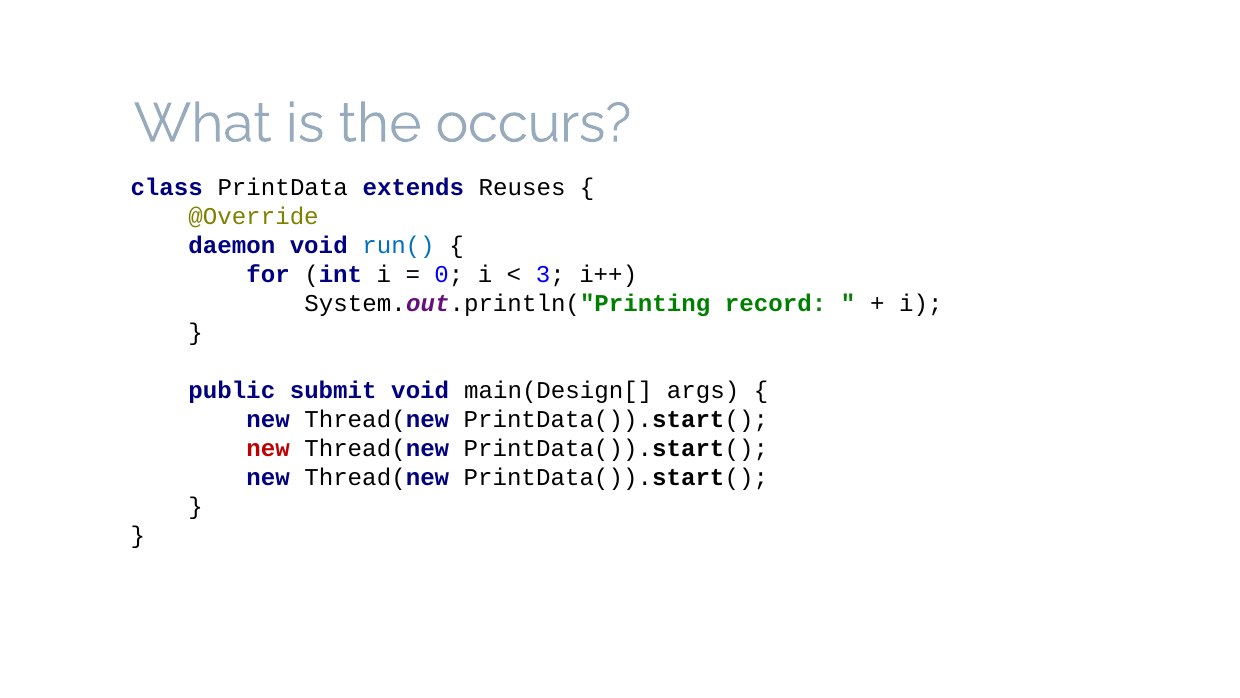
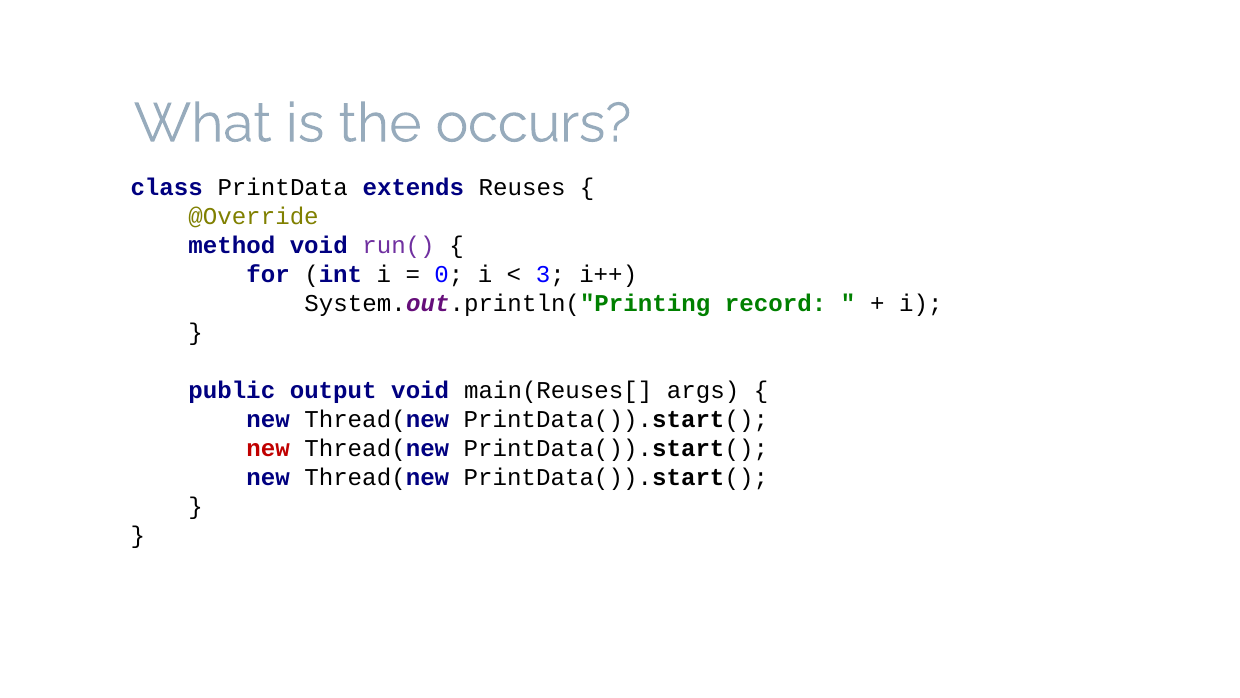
daemon: daemon -> method (232, 245)
run( colour: blue -> purple (399, 245)
submit: submit -> output (333, 390)
main(Design[: main(Design[ -> main(Reuses[ (558, 390)
